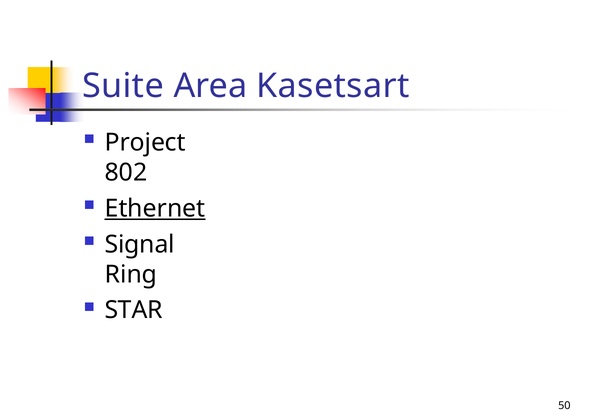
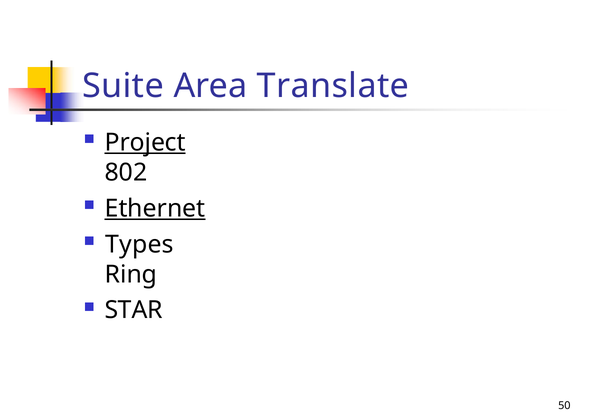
Kasetsart: Kasetsart -> Translate (333, 86)
Project underline: none -> present (145, 143)
Signal: Signal -> Types (139, 245)
